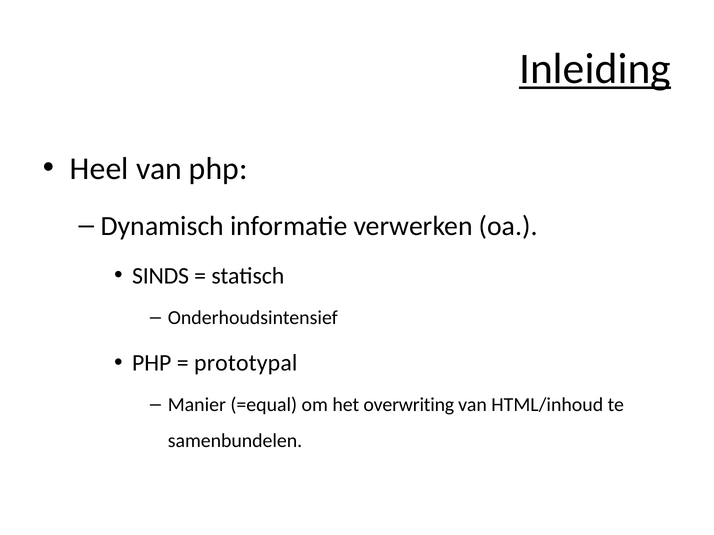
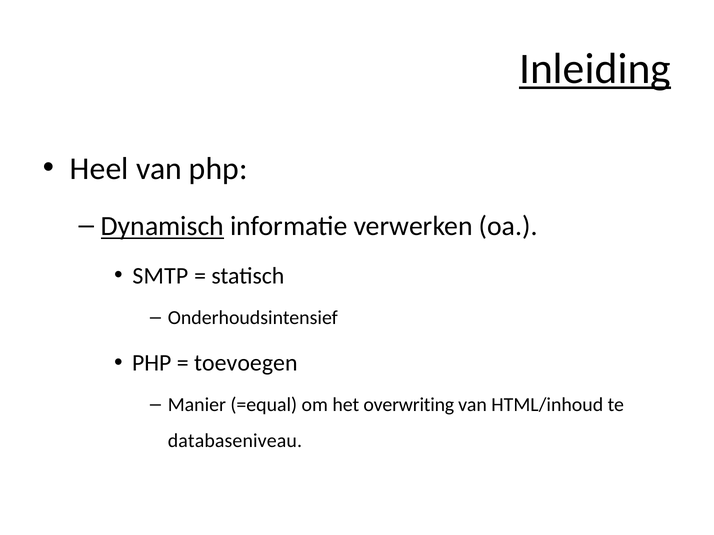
Dynamisch underline: none -> present (162, 226)
SINDS: SINDS -> SMTP (160, 276)
prototypal: prototypal -> toevoegen (246, 363)
samenbundelen: samenbundelen -> databaseniveau (235, 441)
